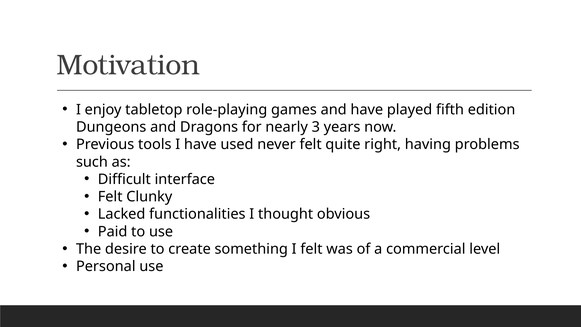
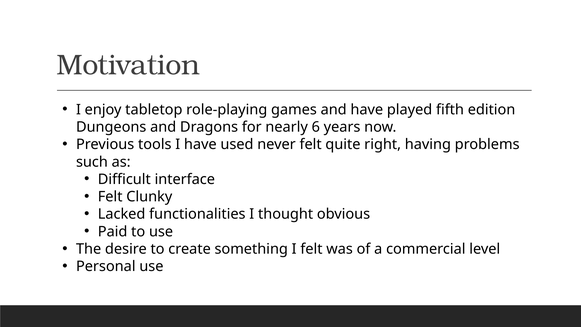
3: 3 -> 6 (316, 127)
